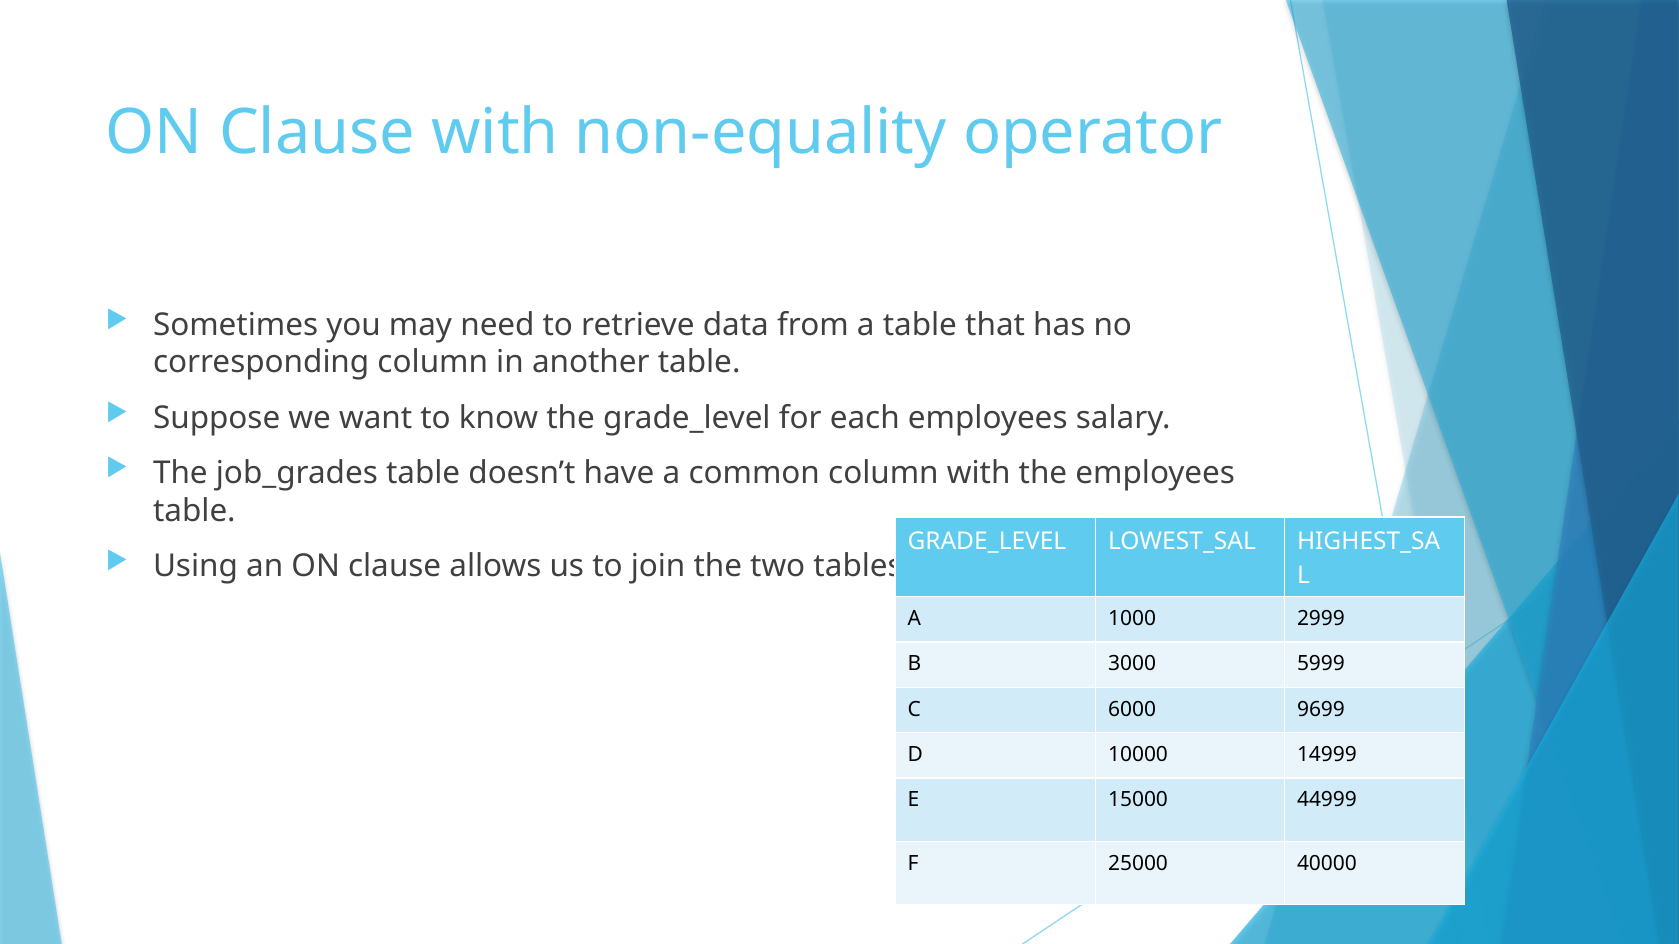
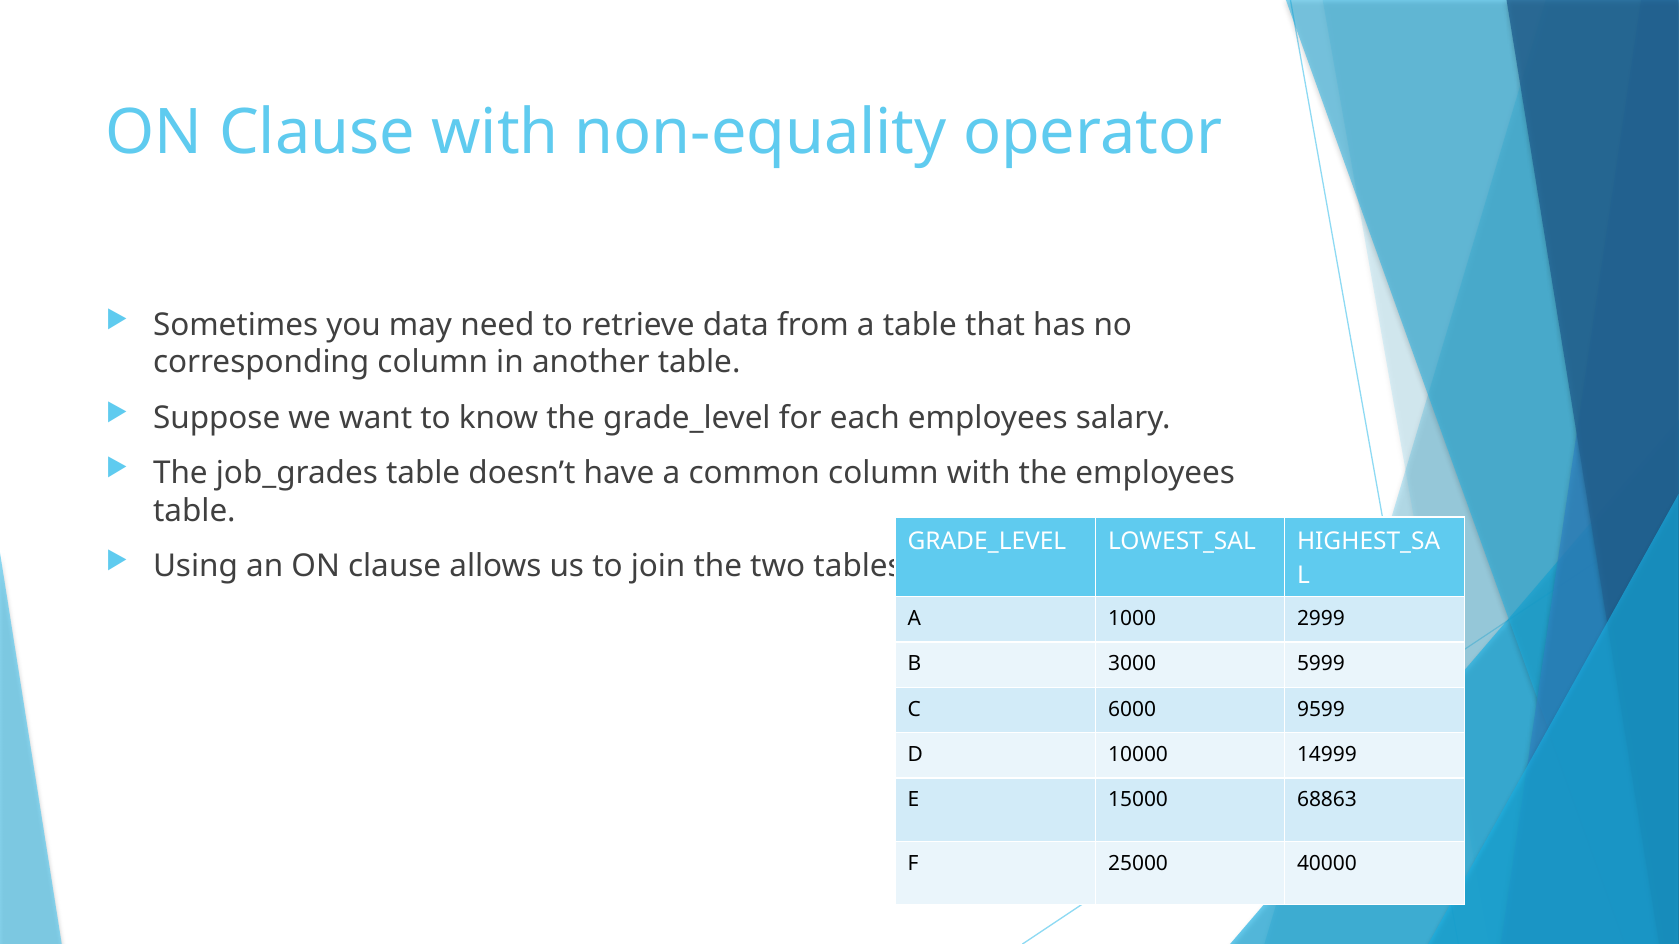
9699: 9699 -> 9599 (1321, 709)
44999: 44999 -> 68863 (1327, 800)
